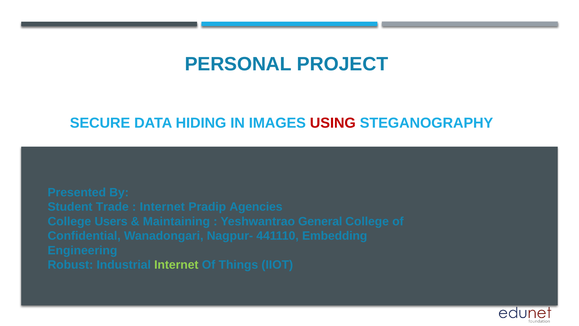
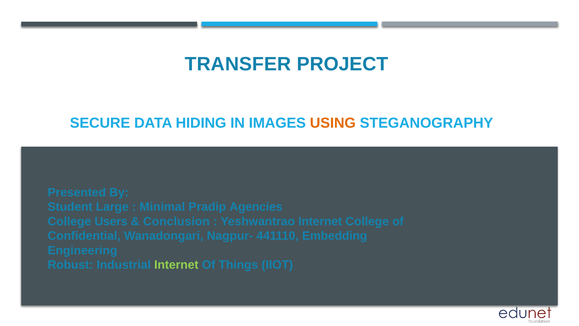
PERSONAL: PERSONAL -> TRANSFER (238, 64)
USING colour: red -> orange (333, 123)
Trade: Trade -> Large (112, 207)
Internet: Internet -> Minimal (162, 207)
Maintaining: Maintaining -> Conclusion (176, 221)
Yeshwantrao General: General -> Internet (320, 221)
